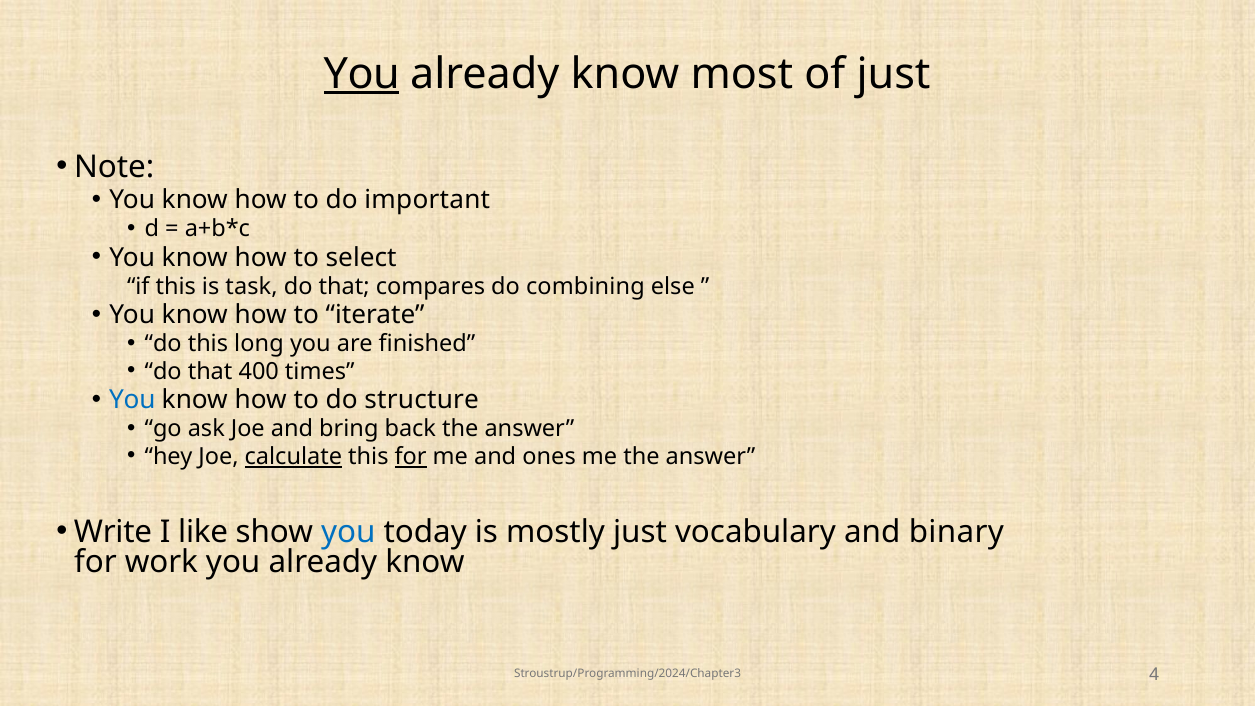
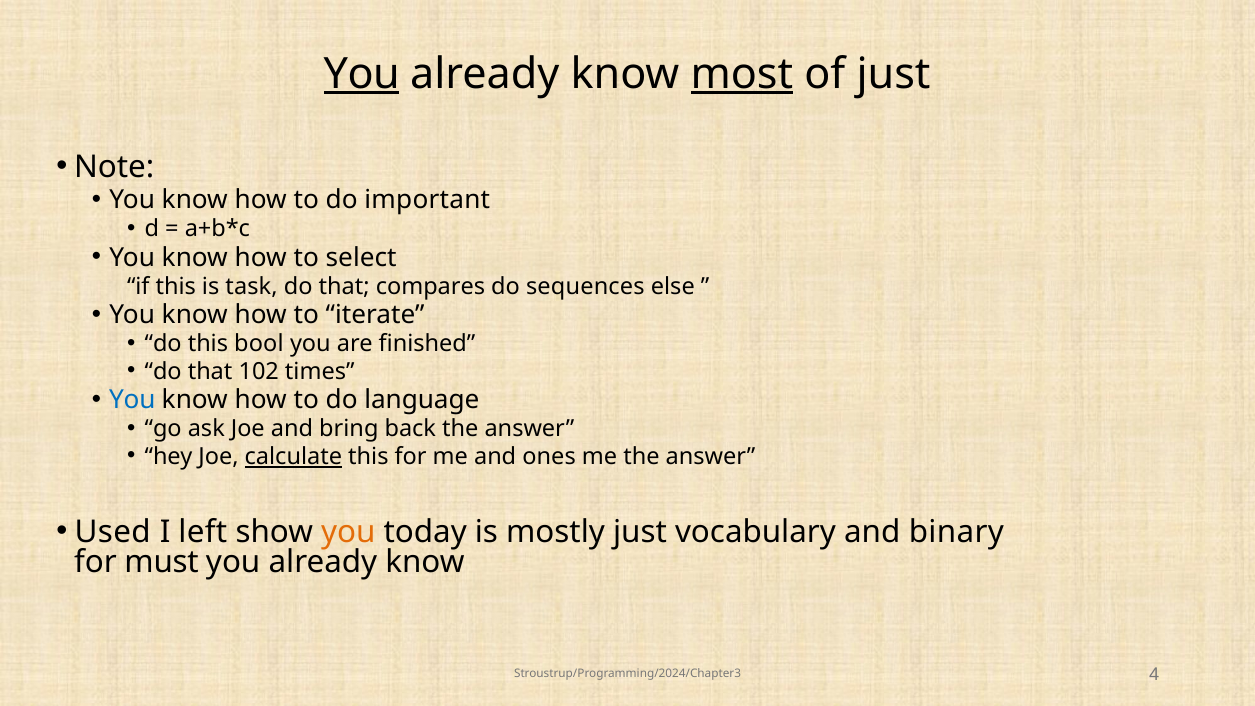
most underline: none -> present (742, 74)
combining: combining -> sequences (585, 287)
long: long -> bool (259, 344)
400: 400 -> 102 (259, 372)
structure: structure -> language (422, 400)
for underline: present -> none (411, 457)
Write: Write -> Used (113, 532)
like: like -> left (203, 532)
you colour: blue -> orange (348, 532)
work: work -> must (162, 563)
